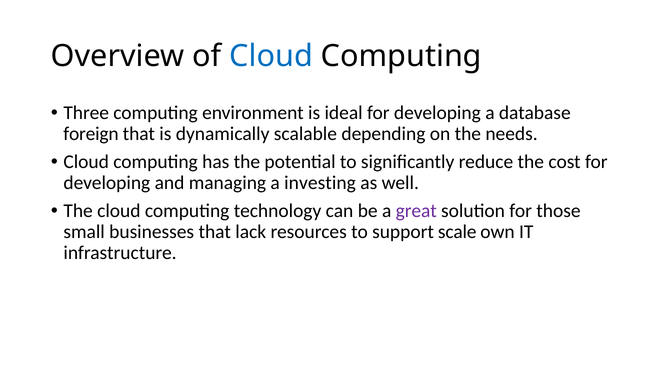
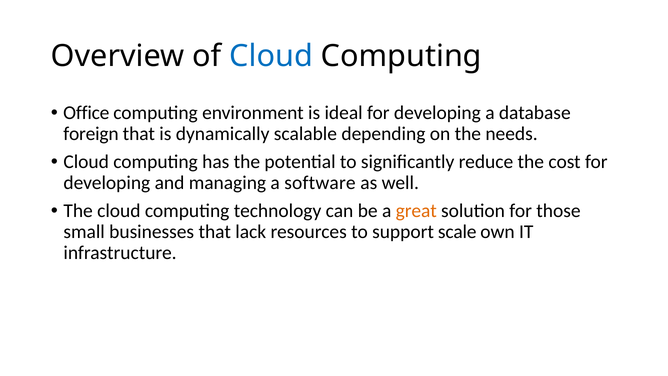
Three: Three -> Office (86, 113)
investing: investing -> software (320, 183)
great colour: purple -> orange (416, 211)
